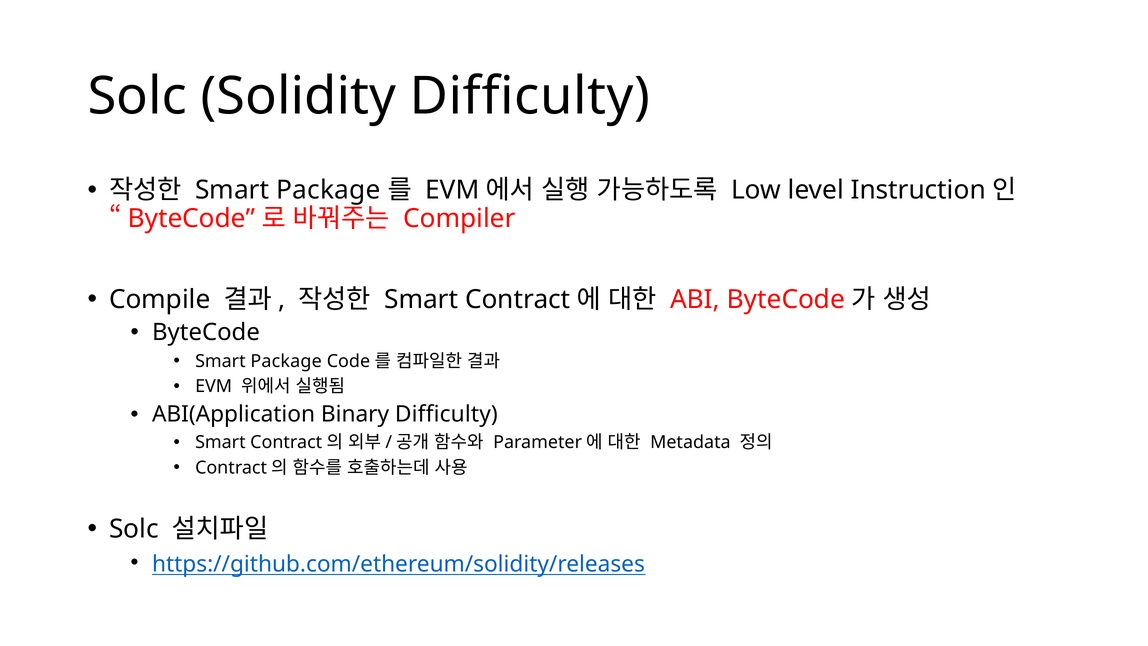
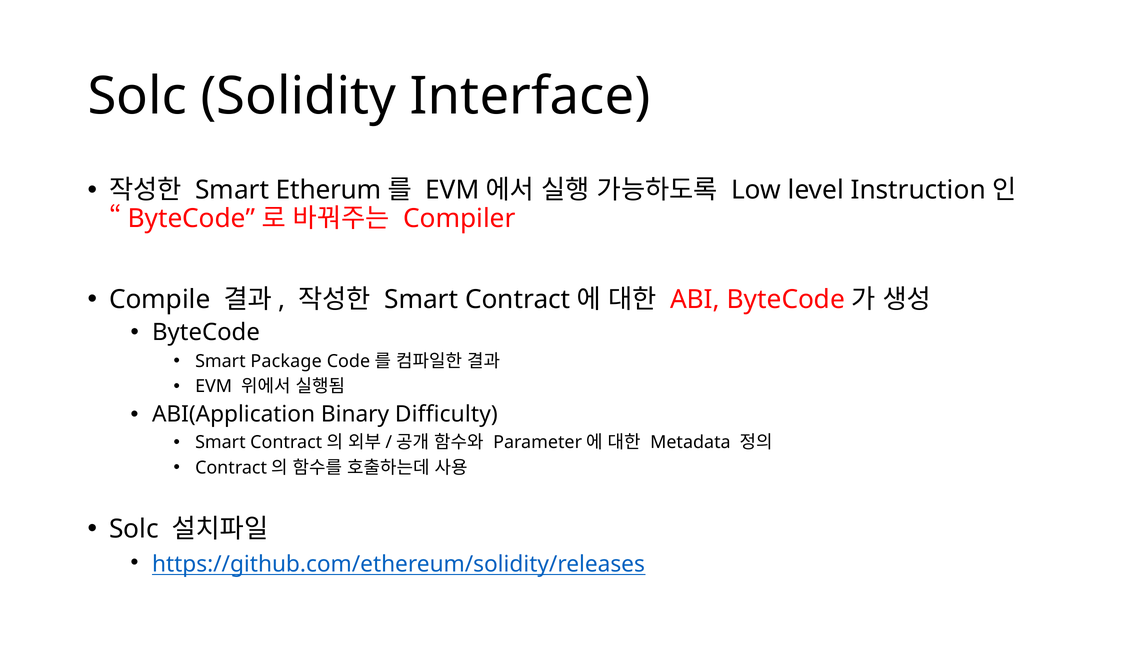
Solidity Difficulty: Difficulty -> Interface (530, 96)
Package: Package -> Etherum (329, 190)
